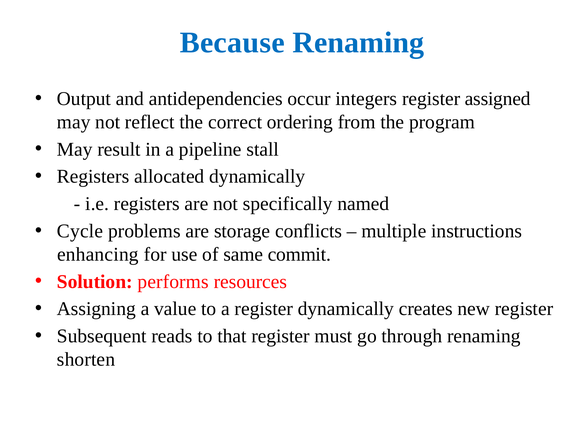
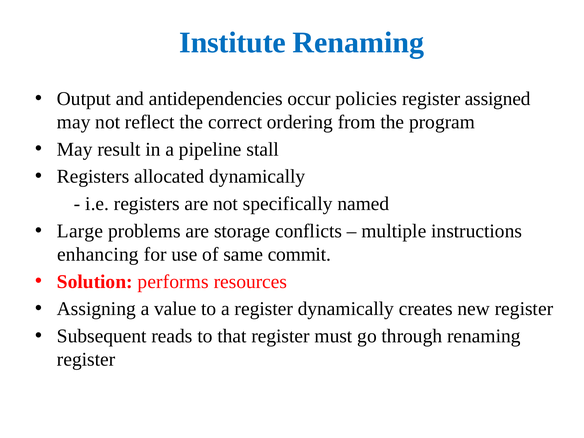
Because: Because -> Institute (233, 42)
integers: integers -> policies (366, 99)
Cycle: Cycle -> Large (80, 231)
shorten: shorten -> register (86, 359)
